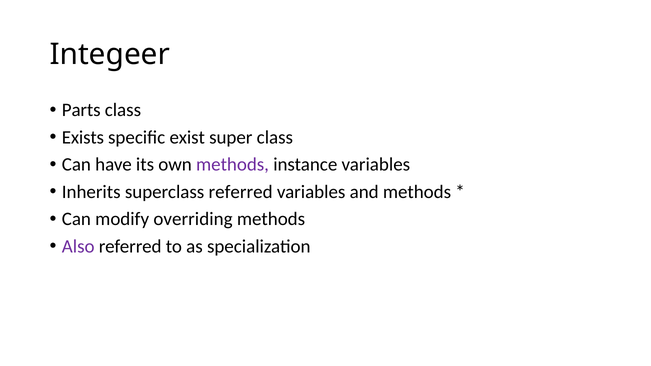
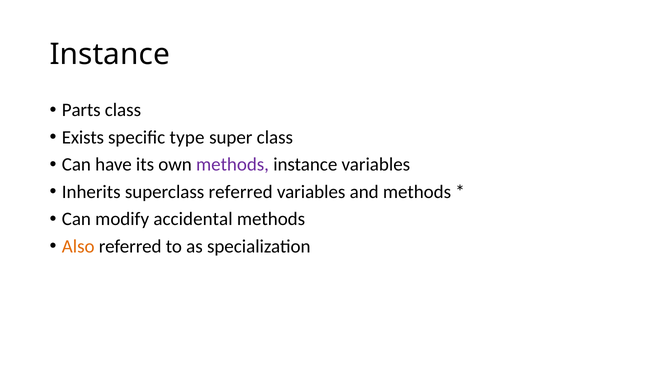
Integeer: Integeer -> Instance (110, 55)
exist: exist -> type (187, 137)
overriding: overriding -> accidental (193, 219)
Also colour: purple -> orange (78, 247)
